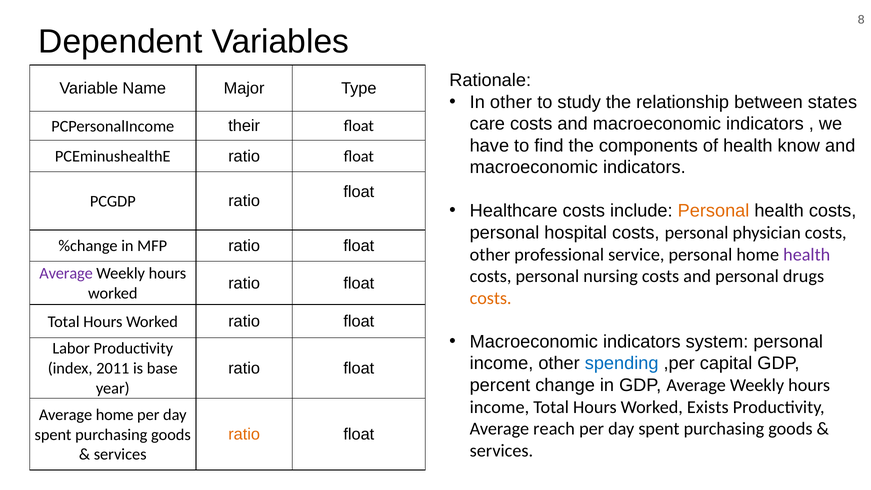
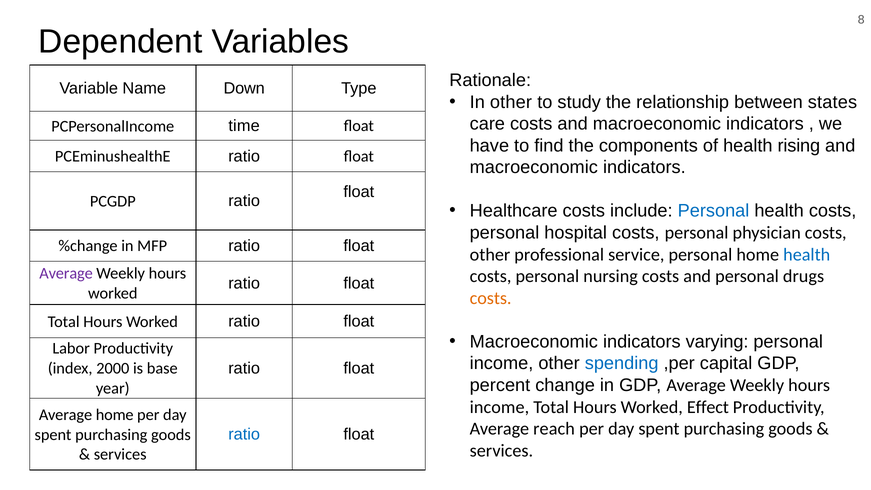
Major: Major -> Down (244, 88)
their: their -> time (244, 126)
know: know -> rising (799, 146)
Personal colour: orange -> blue (714, 211)
health colour: purple -> blue (807, 255)
system: system -> varying (717, 342)
2011: 2011 -> 2000 (113, 368)
Exists: Exists -> Effect (708, 407)
ratio colour: orange -> blue (244, 434)
